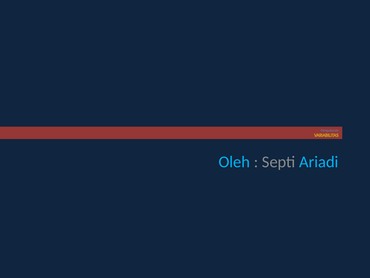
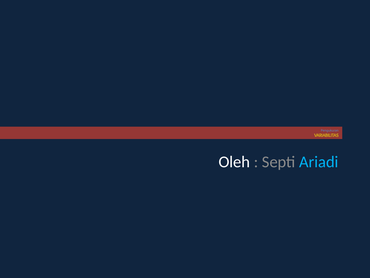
Oleh colour: light blue -> white (234, 162)
